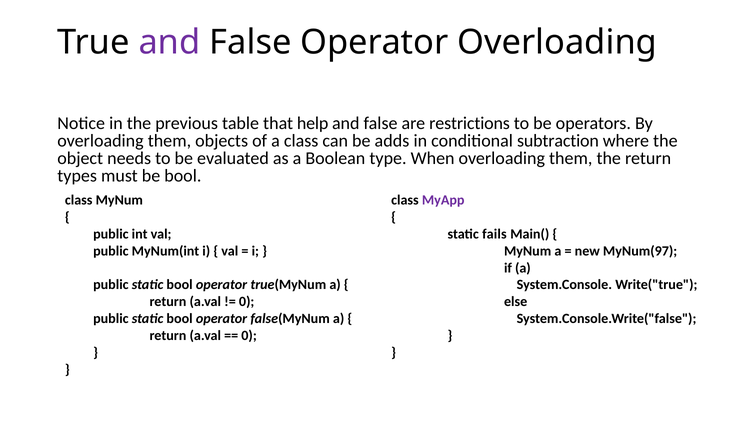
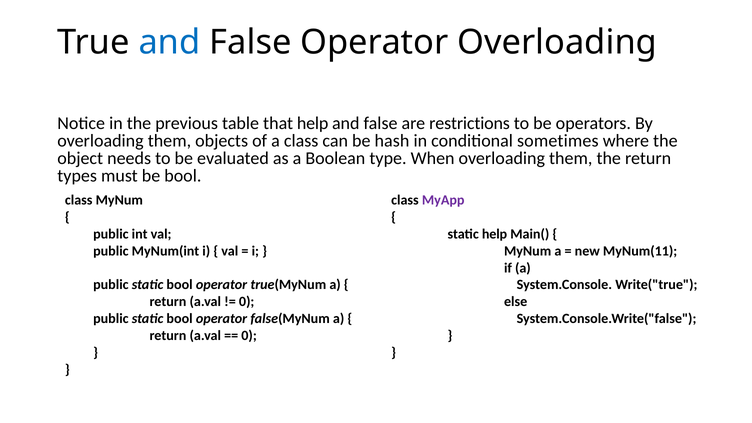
and colour: purple -> blue (170, 42)
adds: adds -> hash (392, 141)
subtraction: subtraction -> sometimes (558, 141)
static fails: fails -> help (495, 234)
MyNum(97: MyNum(97 -> MyNum(11 (640, 251)
